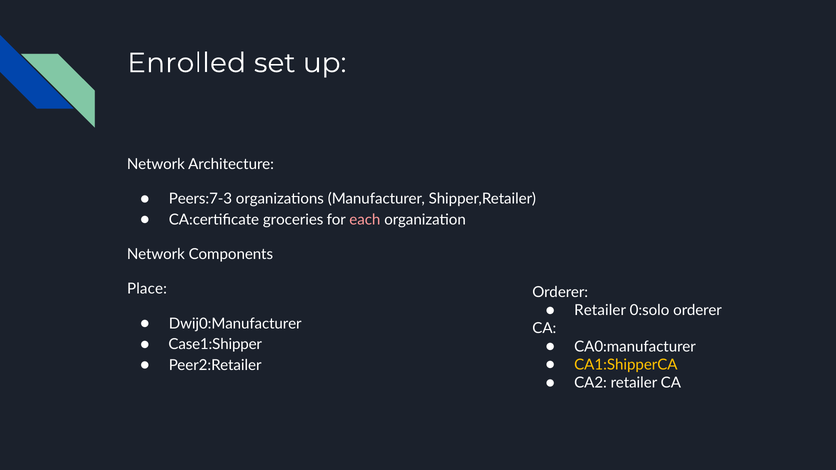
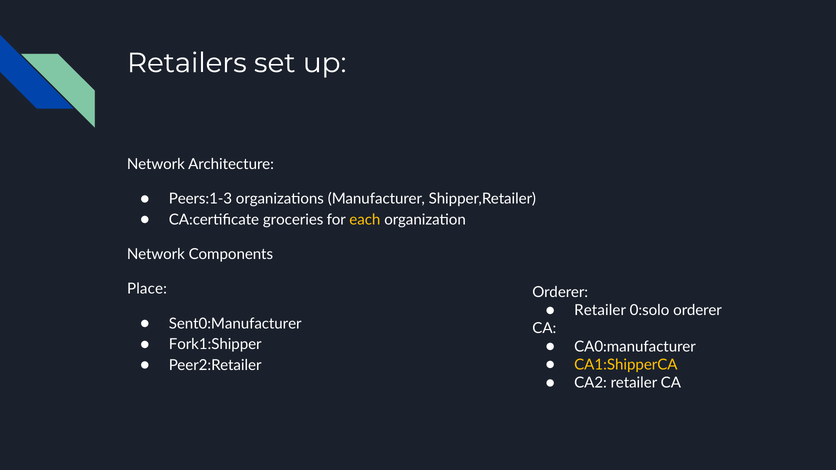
Enrolled: Enrolled -> Retailers (187, 63)
Peers:7-3: Peers:7-3 -> Peers:1-3 (200, 199)
each colour: pink -> yellow (365, 220)
Dwij0:Manufacturer: Dwij0:Manufacturer -> Sent0:Manufacturer (235, 324)
Case1:Shipper: Case1:Shipper -> Fork1:Shipper (215, 345)
